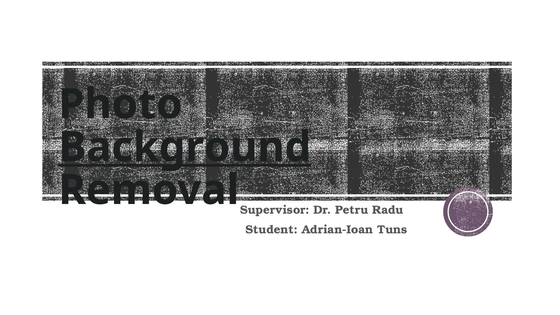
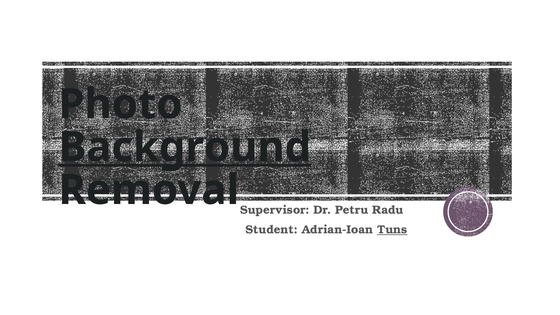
Tuns underline: none -> present (392, 230)
